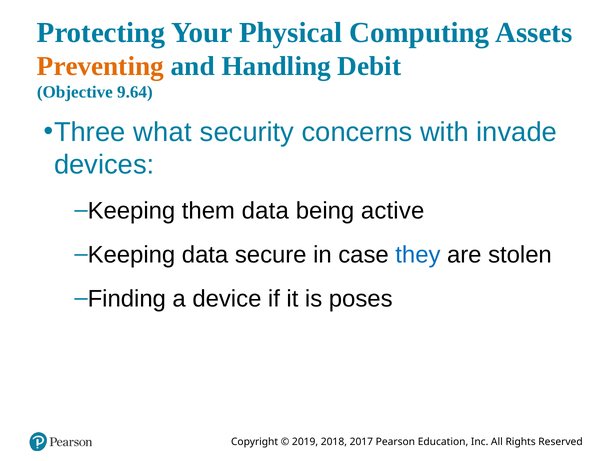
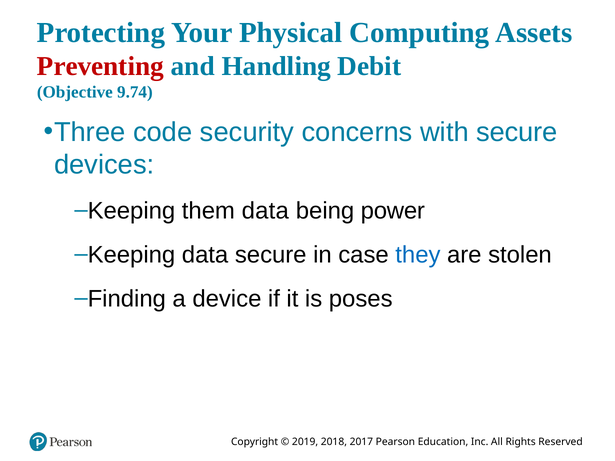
Preventing colour: orange -> red (100, 66)
9.64: 9.64 -> 9.74 (135, 92)
what: what -> code (163, 132)
with invade: invade -> secure (517, 132)
active: active -> power (393, 211)
